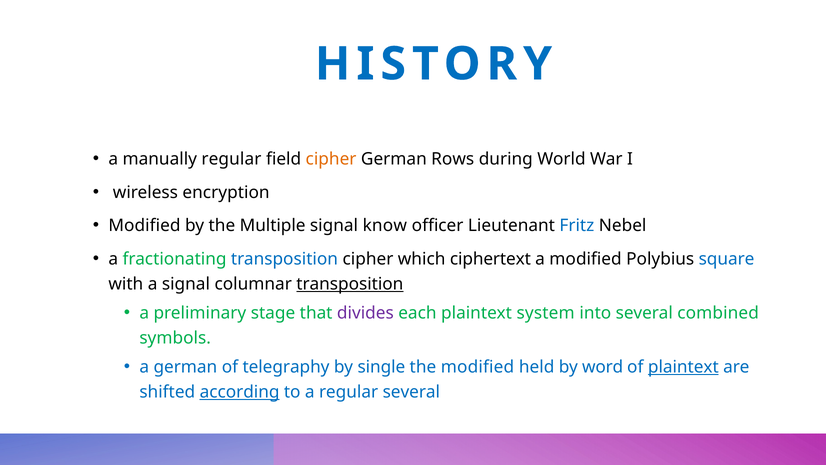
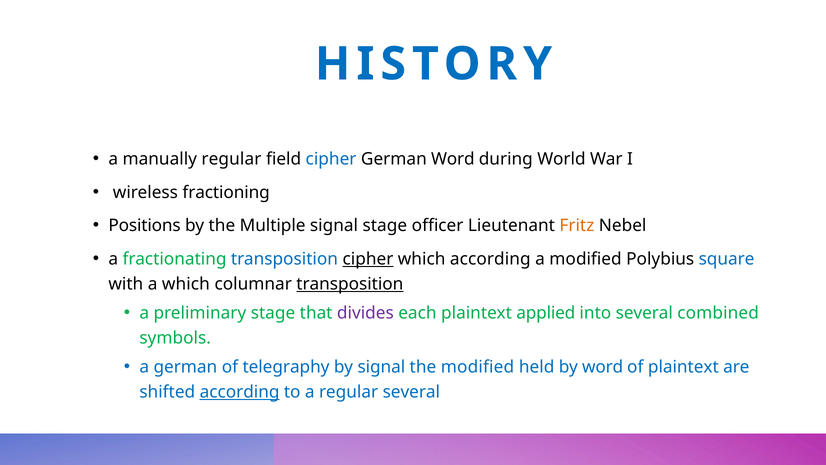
cipher colour: orange -> blue (331, 159)
German Rows: Rows -> Word (453, 159)
encryption: encryption -> fractioning (226, 192)
Modified: Modified -> Positions (145, 226)
signal know: know -> stage (385, 226)
Fritz colour: blue -> orange (577, 226)
cipher underline: none -> present (368, 259)
which ciphertext: ciphertext -> according (490, 259)
a signal: signal -> which (186, 284)
system: system -> applied (546, 313)
by single: single -> signal (381, 367)
plaintext underline: present -> none (683, 367)
